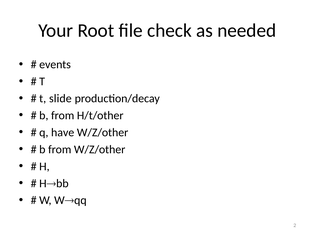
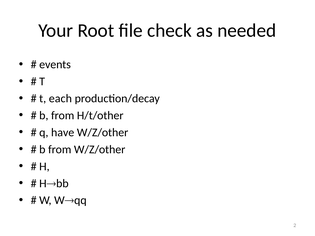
slide: slide -> each (60, 99)
